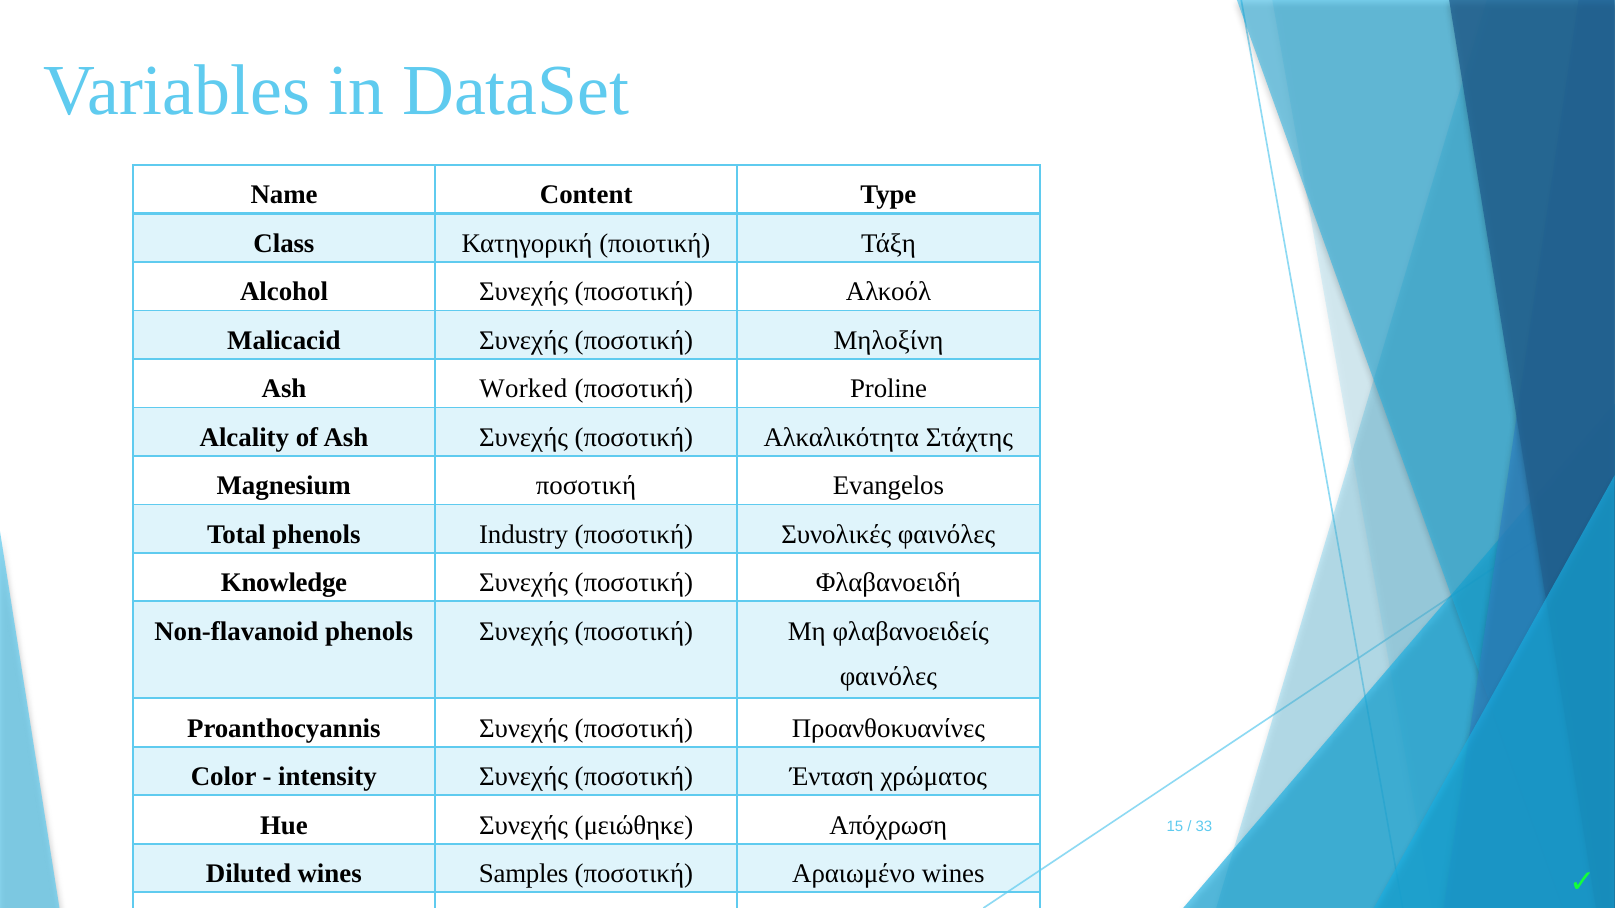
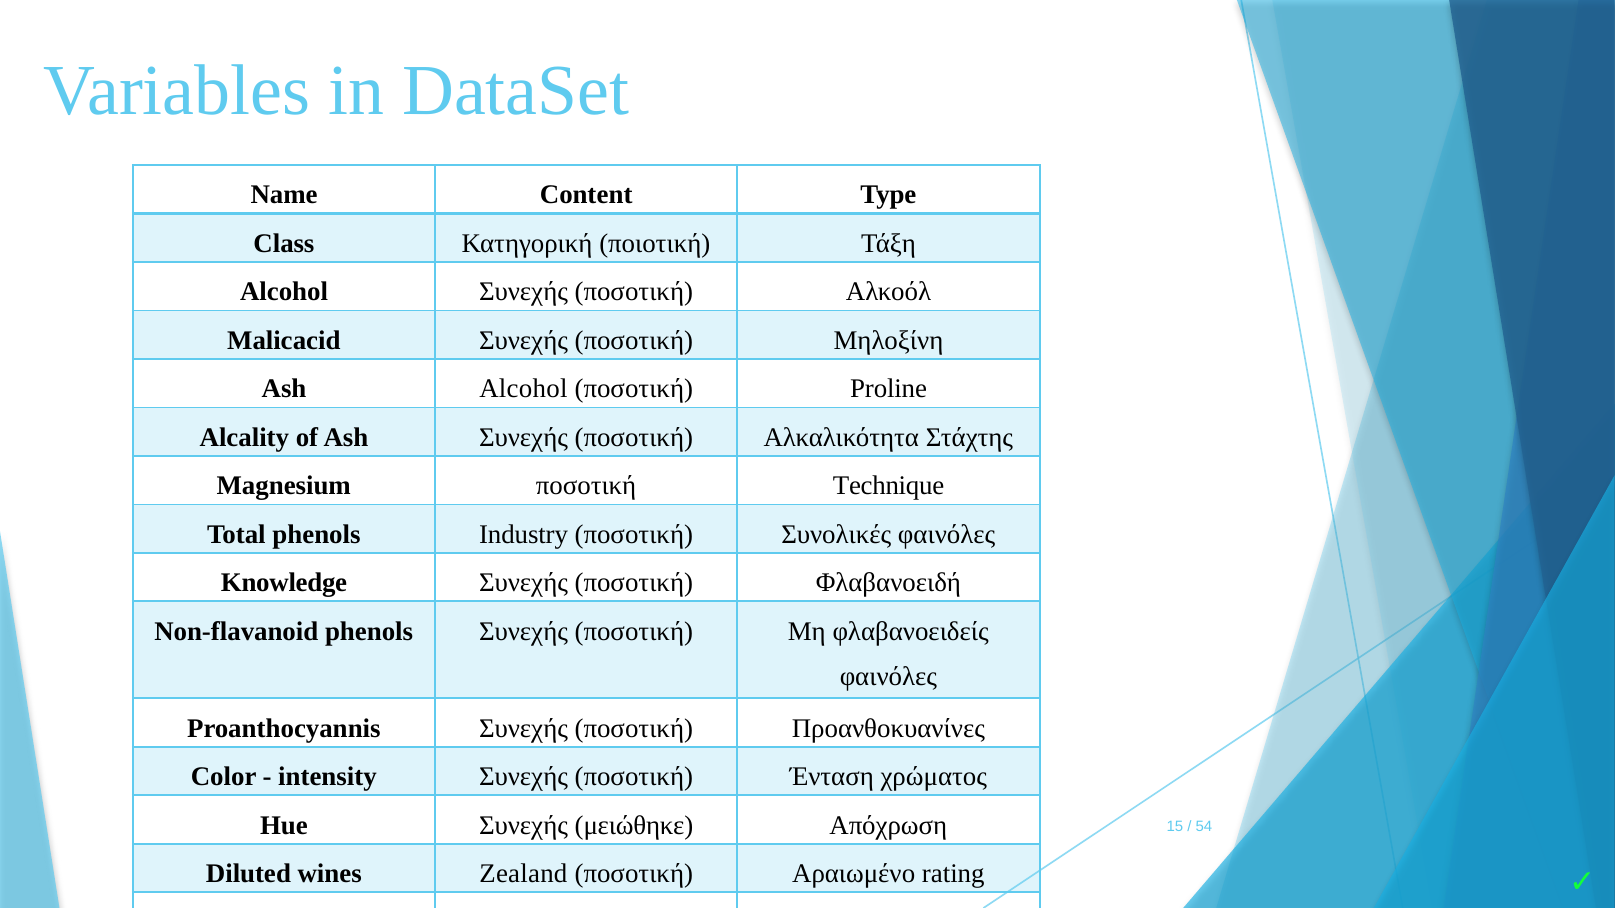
Ash Worked: Worked -> Alcohol (523, 389)
Evangelos: Evangelos -> Technique (889, 486)
33: 33 -> 54 (1204, 827)
Samples: Samples -> Zealand (523, 874)
Αραιωμένο wines: wines -> rating (953, 874)
